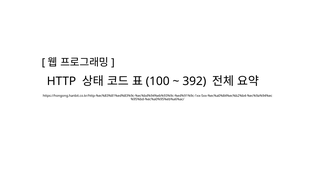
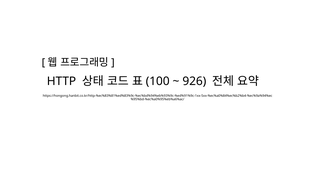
392: 392 -> 926 (194, 81)
